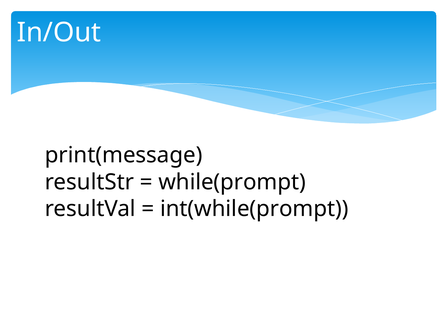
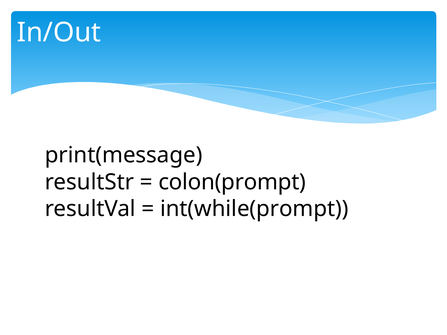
while(prompt: while(prompt -> colon(prompt (232, 182)
